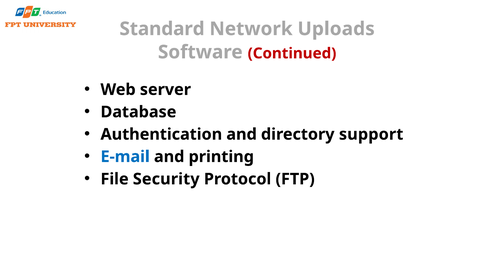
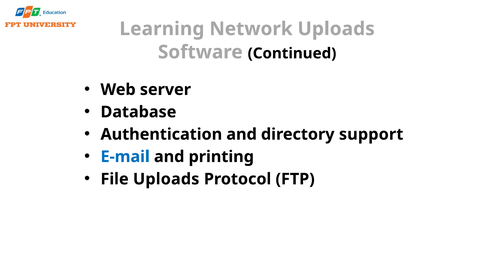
Standard: Standard -> Learning (162, 29)
Continued colour: red -> black (292, 53)
File Security: Security -> Uploads (166, 179)
